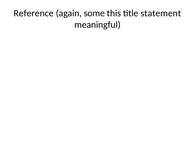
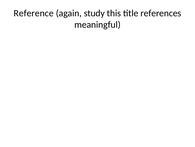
some: some -> study (94, 13)
statement: statement -> references (161, 13)
